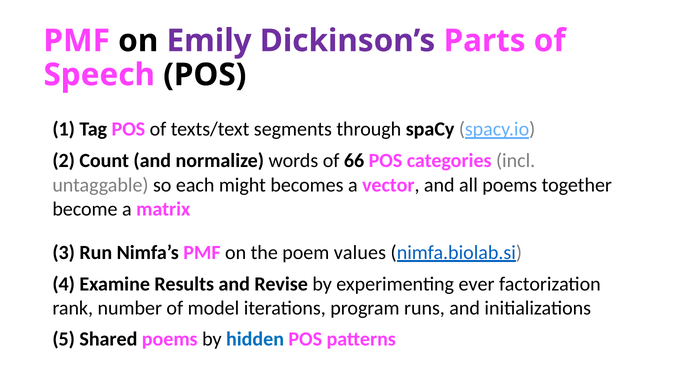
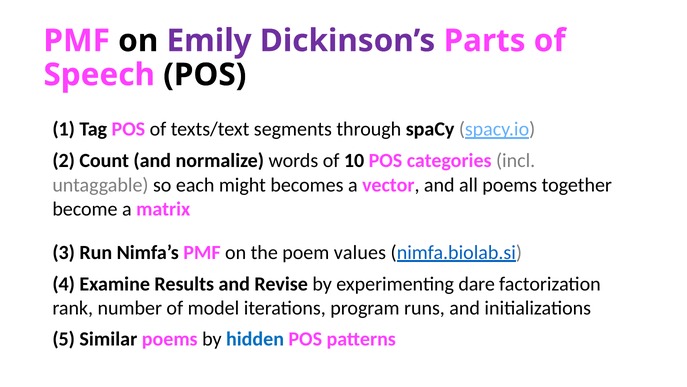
66: 66 -> 10 (354, 161)
ever: ever -> dare (477, 284)
Shared: Shared -> Similar (108, 339)
